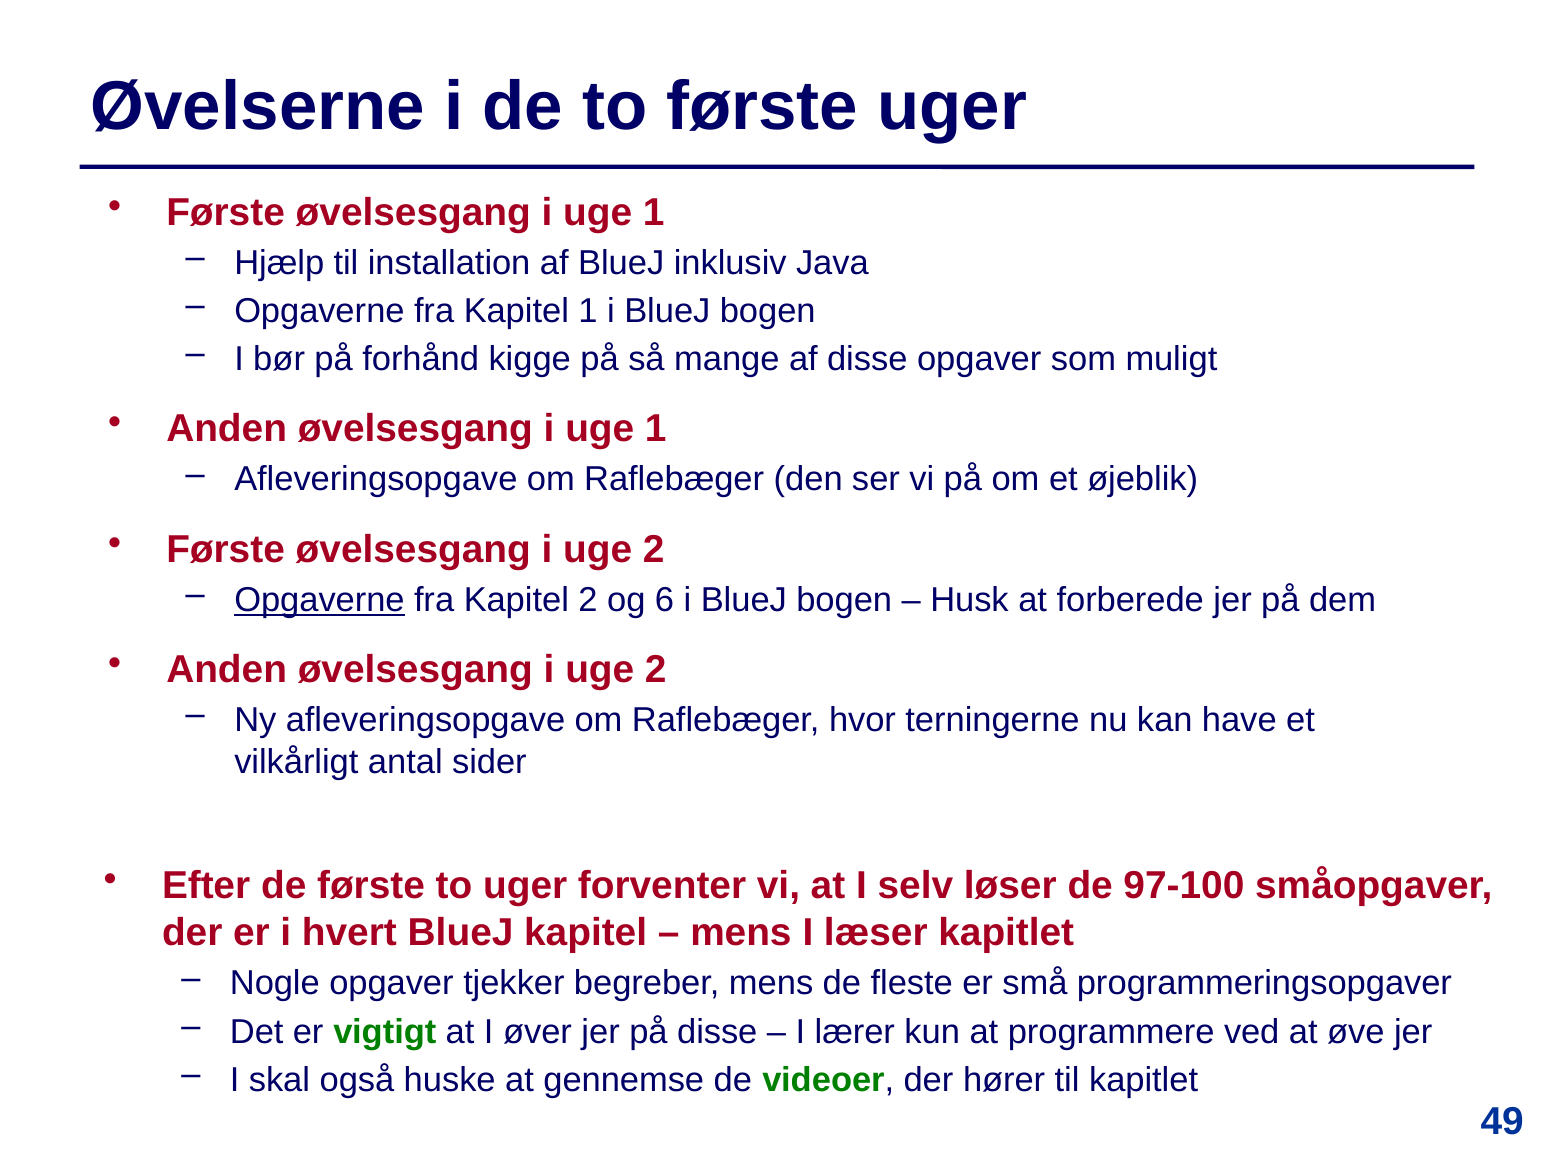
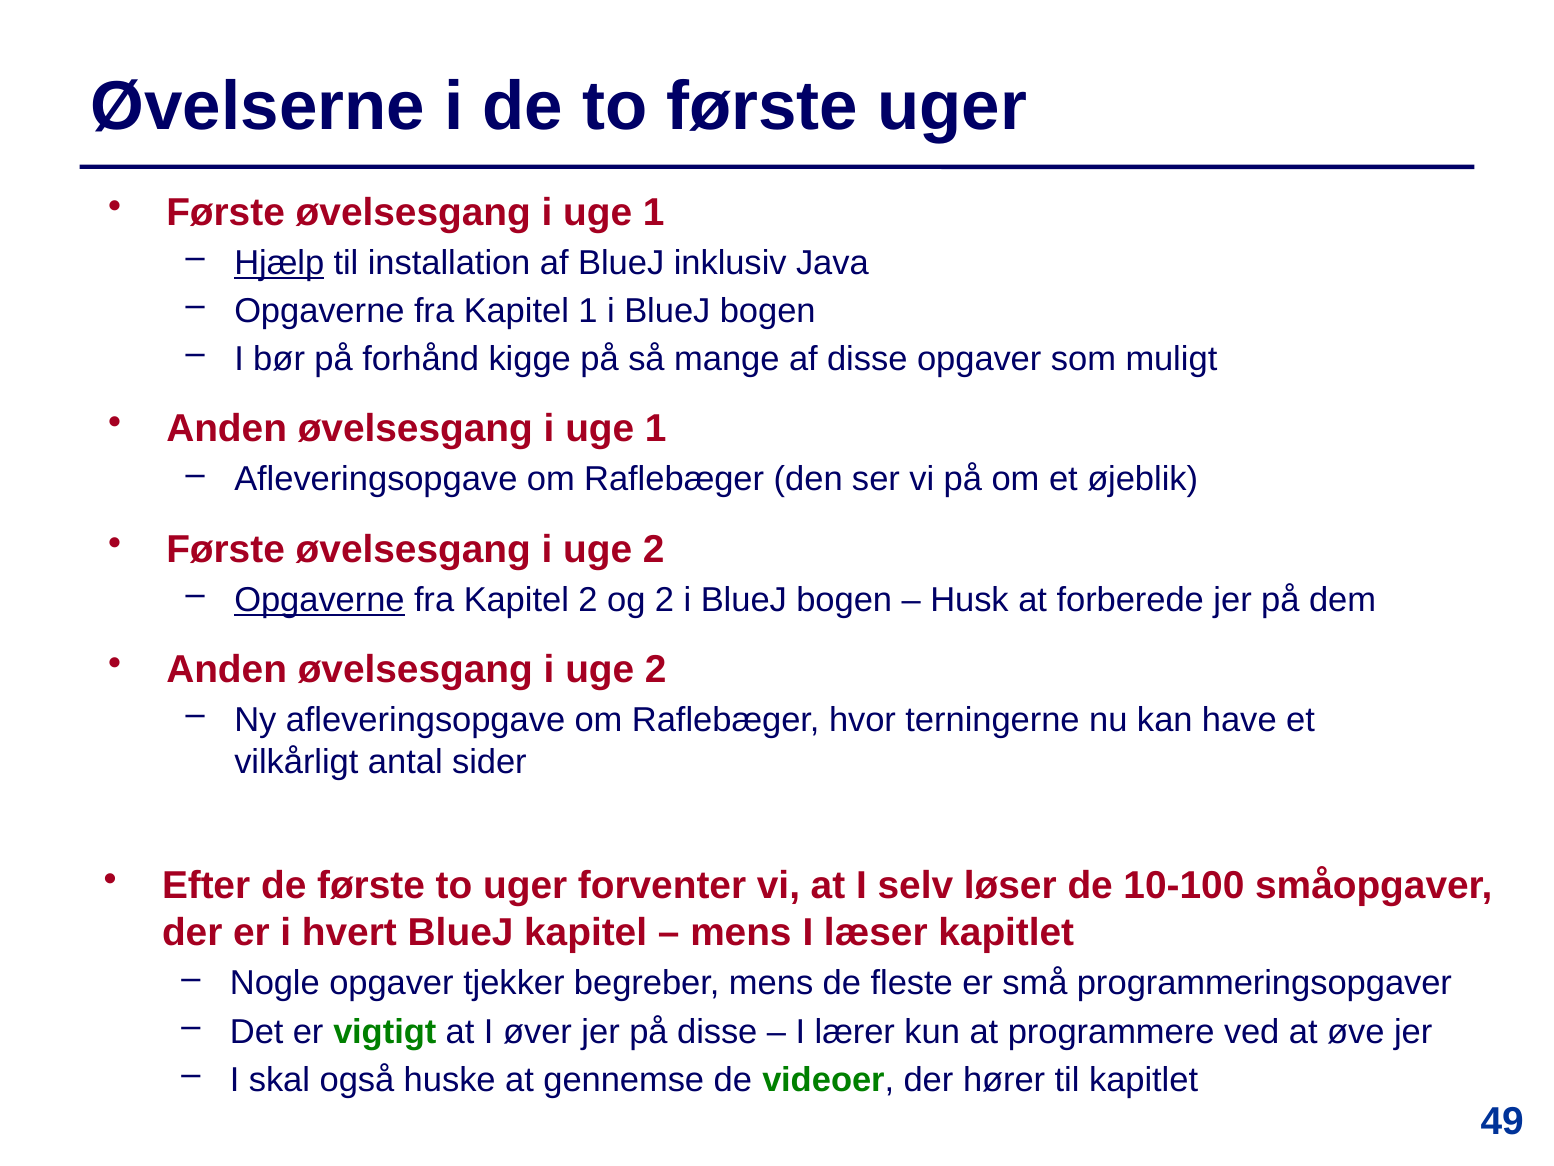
Hjælp underline: none -> present (279, 263)
og 6: 6 -> 2 (665, 600)
97-100: 97-100 -> 10-100 (1184, 886)
